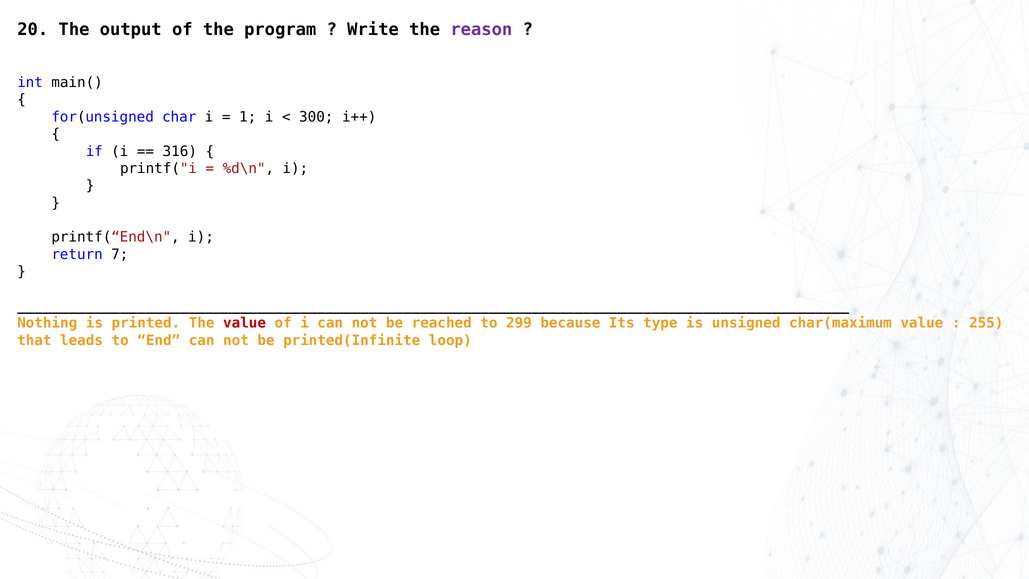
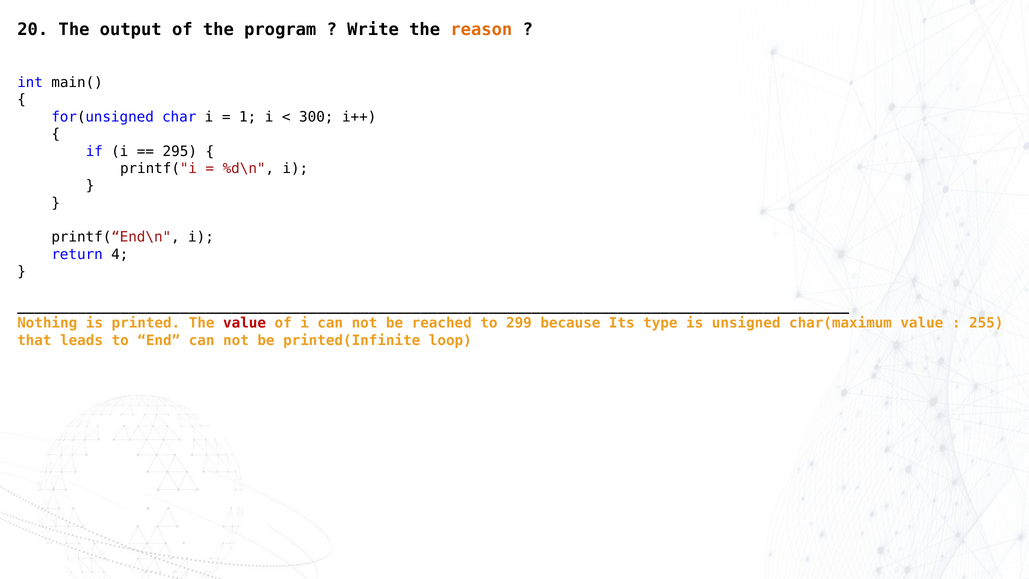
reason colour: purple -> orange (481, 30)
316: 316 -> 295 (180, 151)
7: 7 -> 4 (120, 254)
